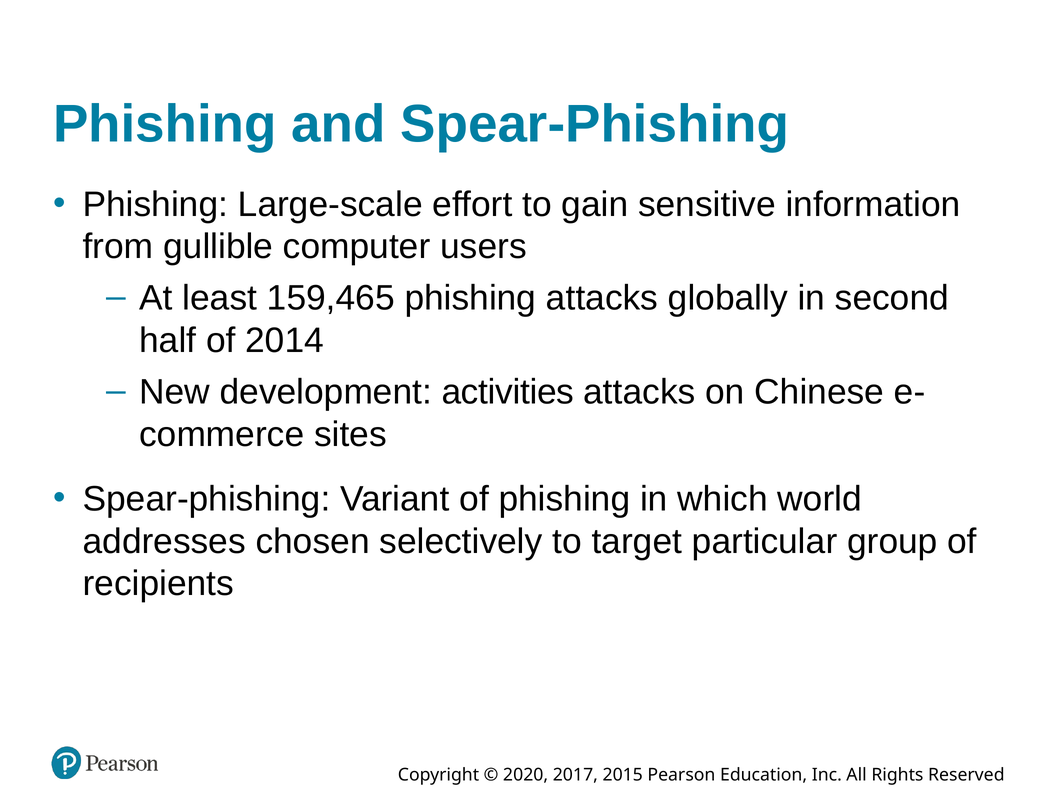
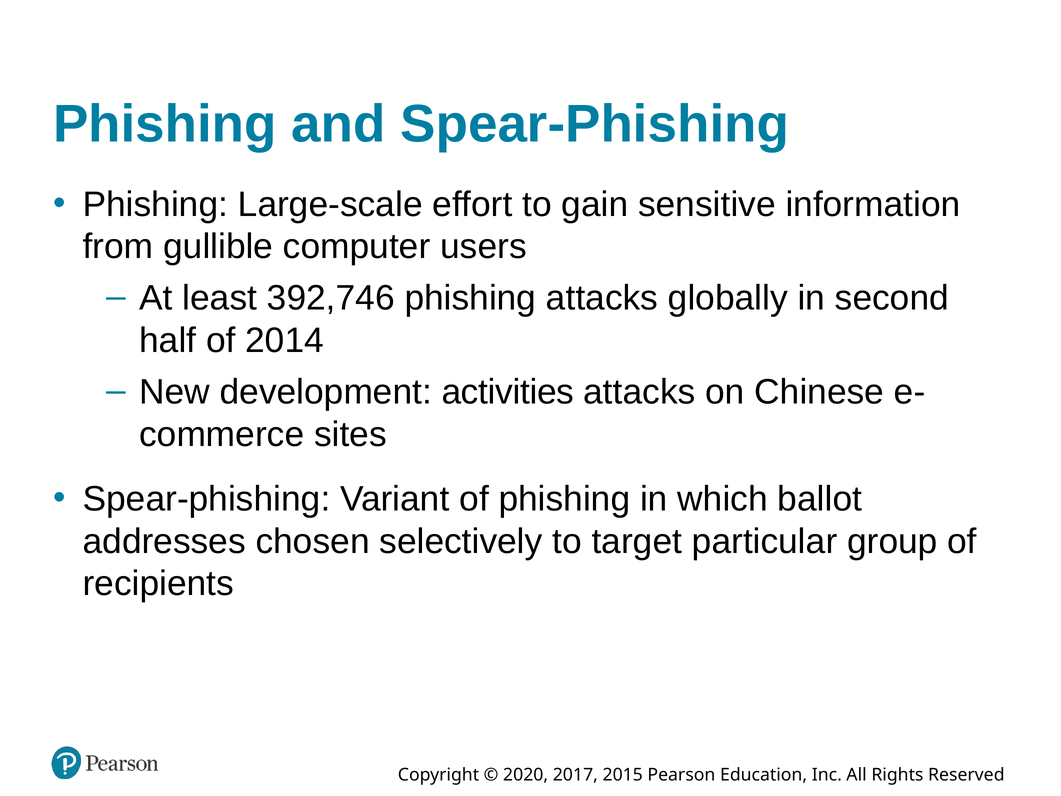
159,465: 159,465 -> 392,746 (331, 298)
world: world -> ballot (820, 499)
